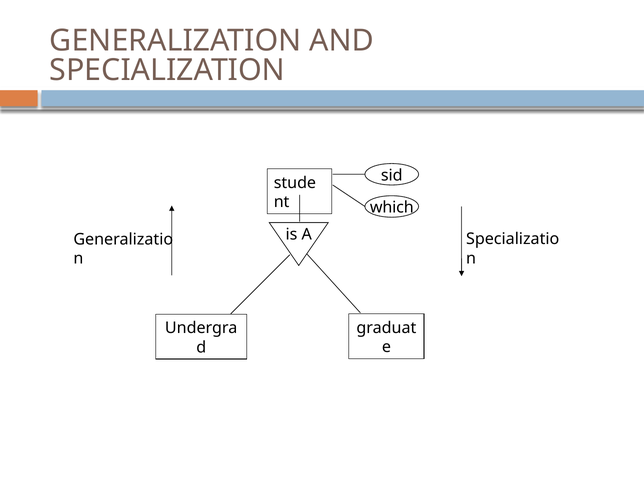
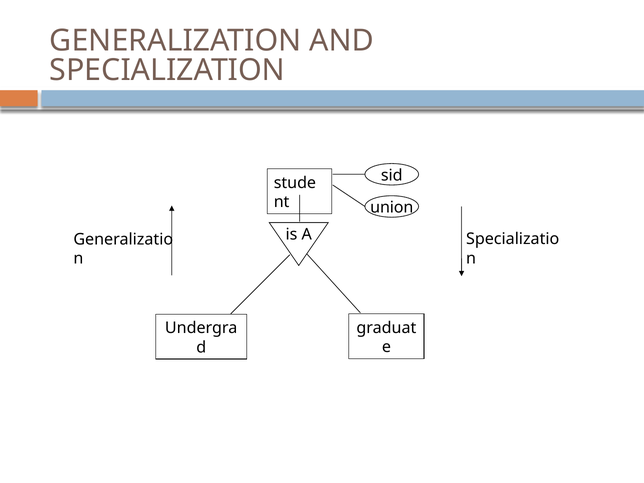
which: which -> union (392, 208)
